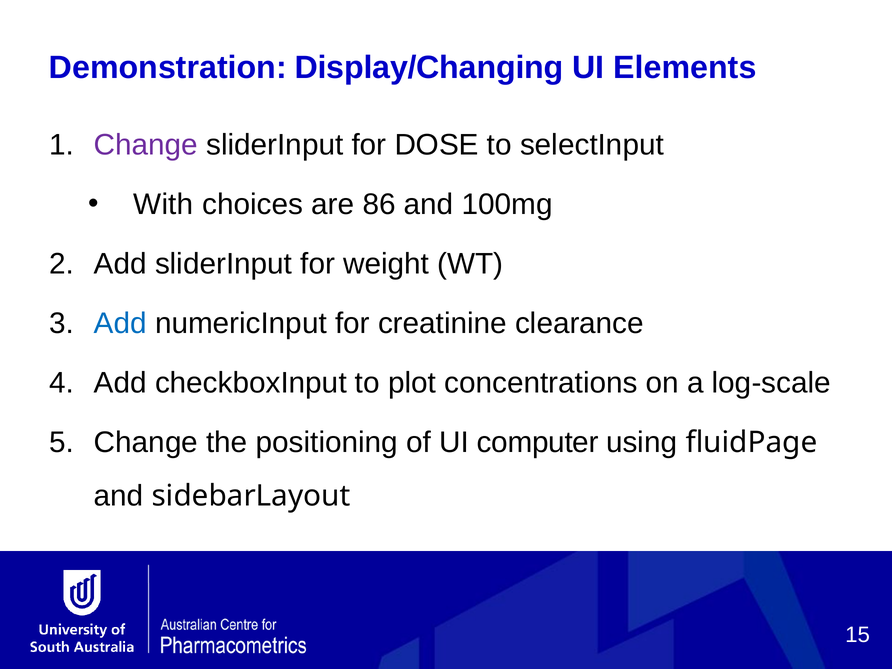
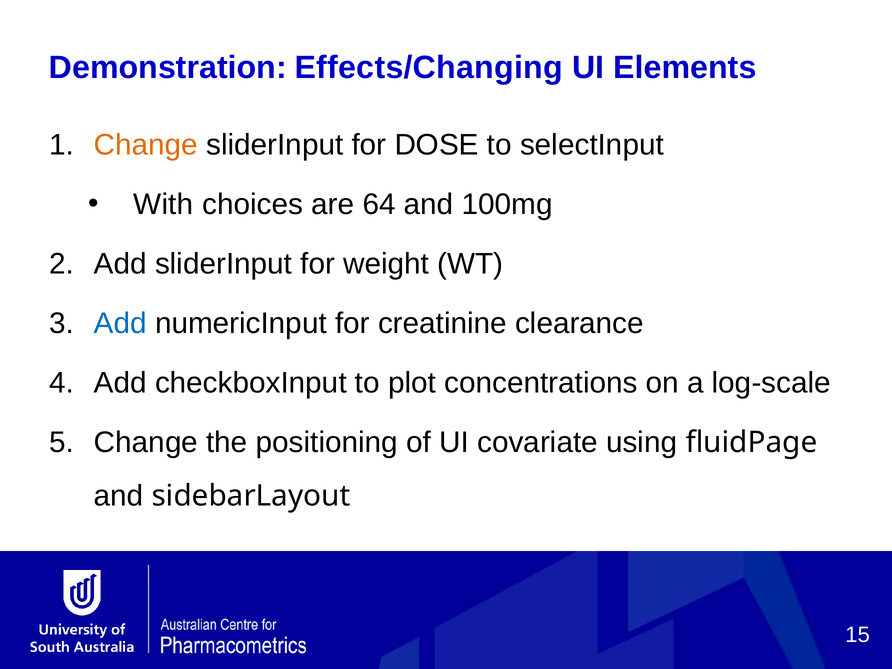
Display/Changing: Display/Changing -> Effects/Changing (429, 68)
Change colour: purple -> orange (146, 145)
86: 86 -> 64 (379, 204)
computer: computer -> covariate (538, 442)
